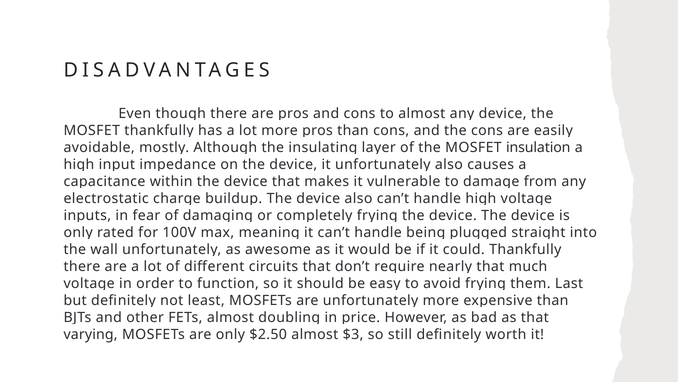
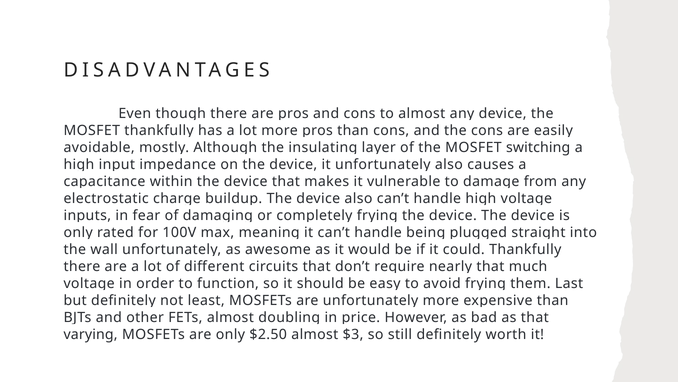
insulation: insulation -> switching (538, 147)
